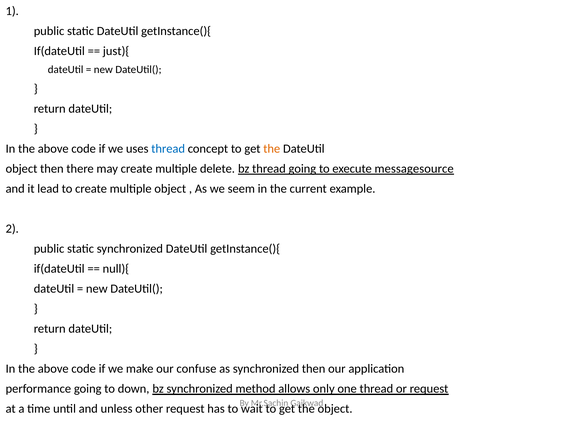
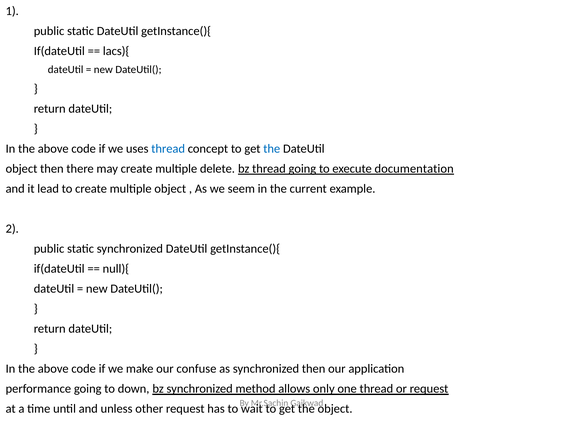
just){: just){ -> lacs){ (116, 51)
the colour: orange -> blue (272, 149)
messagesource: messagesource -> documentation (414, 169)
